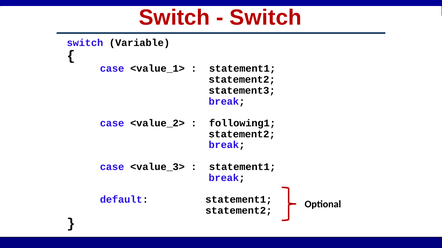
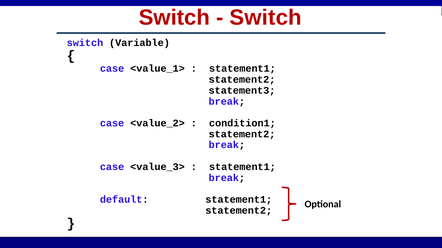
following1: following1 -> condition1 (242, 123)
